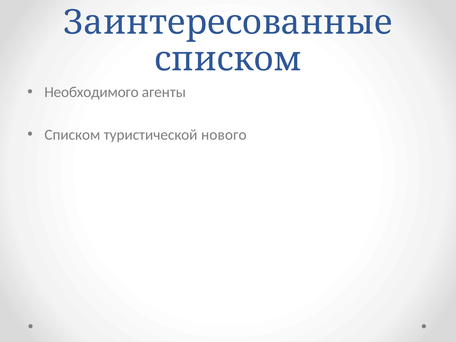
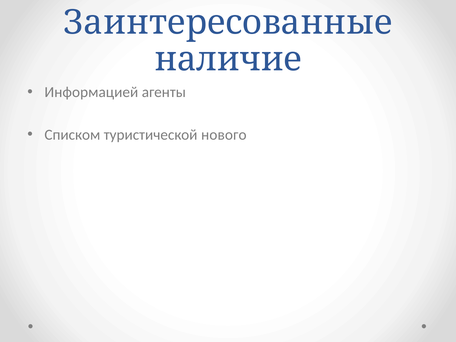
списком: списком -> наличие (228, 59)
Необходимого: Необходимого -> Информацией (91, 92)
